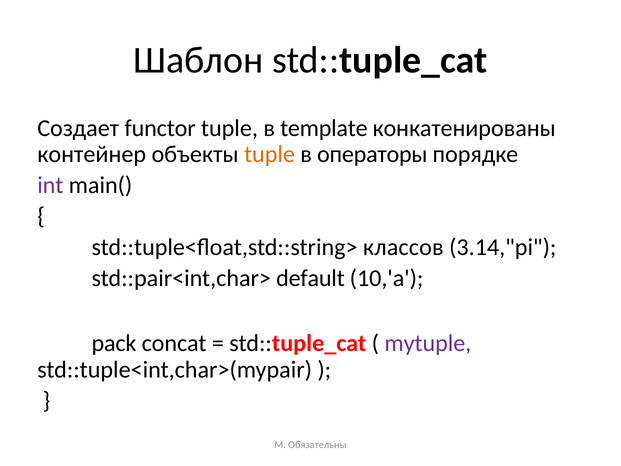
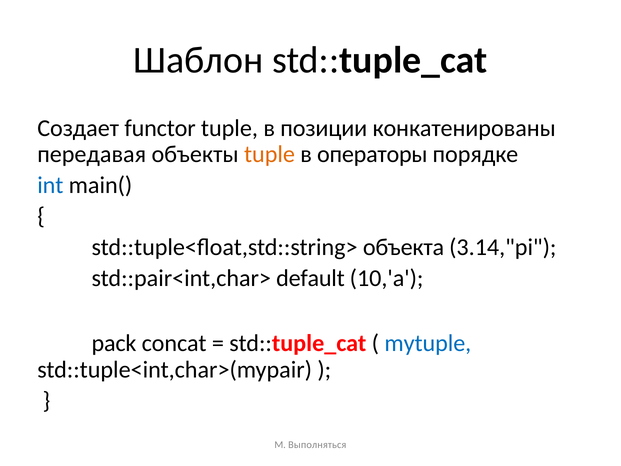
template: template -> позиции (324, 128)
контейнер: контейнер -> передавая (92, 154)
int colour: purple -> blue (50, 185)
классов: классов -> объекта (403, 247)
mytuple colour: purple -> blue (428, 343)
Обязательны: Обязательны -> Выполняться (317, 445)
